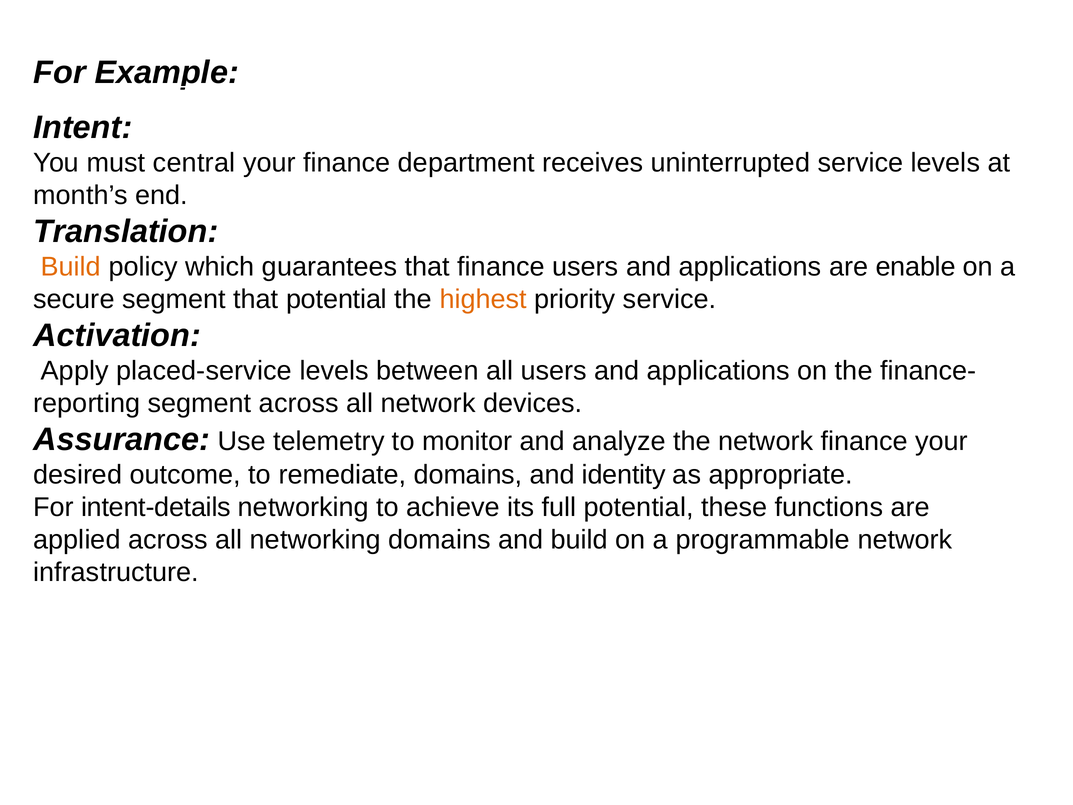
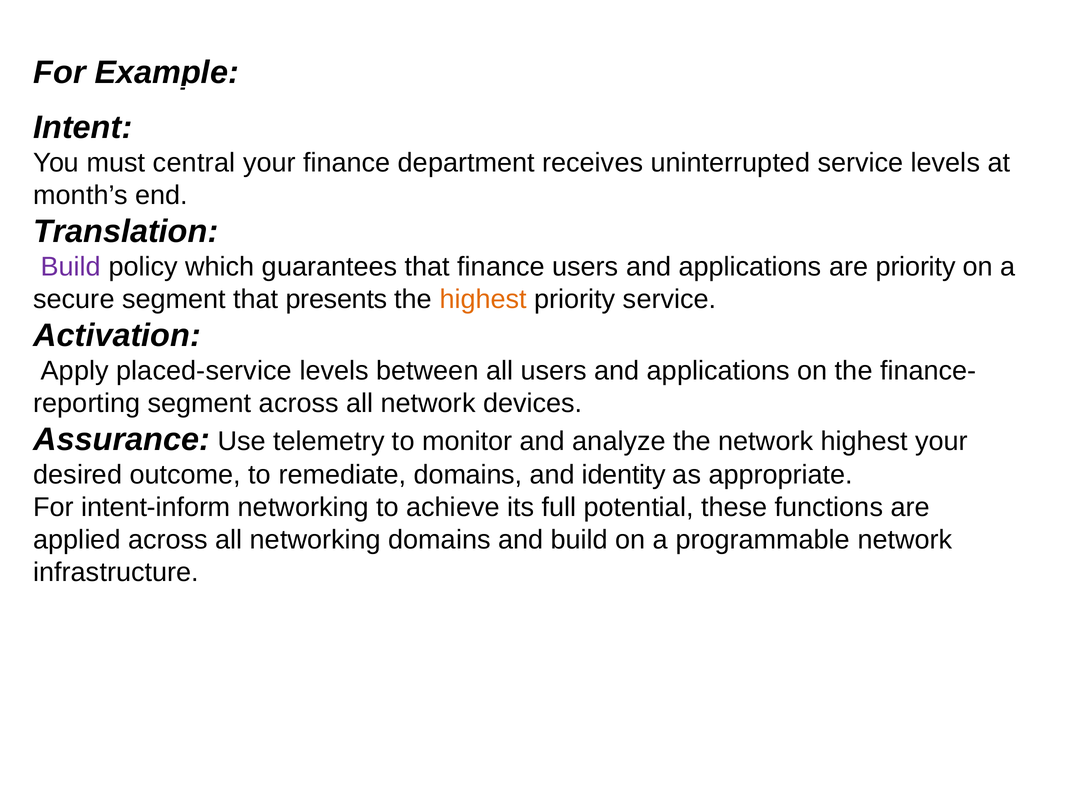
Build colour: orange -> purple (71, 267)
are enable: enable -> priority (916, 267)
that potential: potential -> presents (337, 299)
network finance: finance -> highest (864, 441)
intent-details: intent-details -> intent-inform (156, 507)
